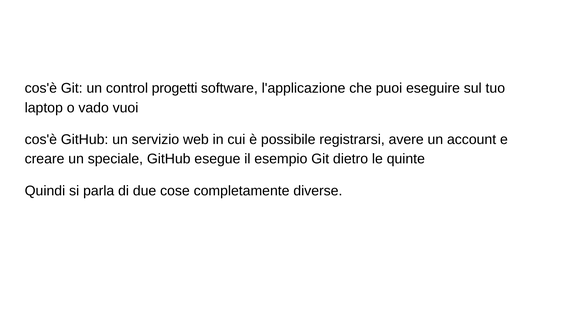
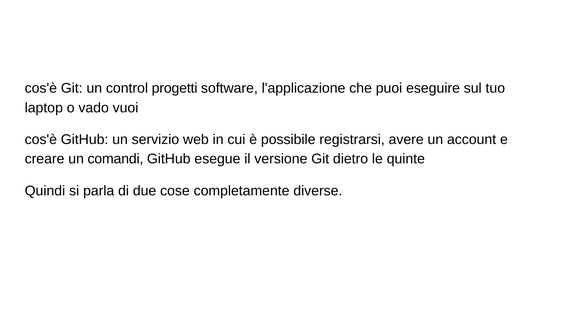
speciale: speciale -> comandi (115, 159)
esempio: esempio -> versione (281, 159)
